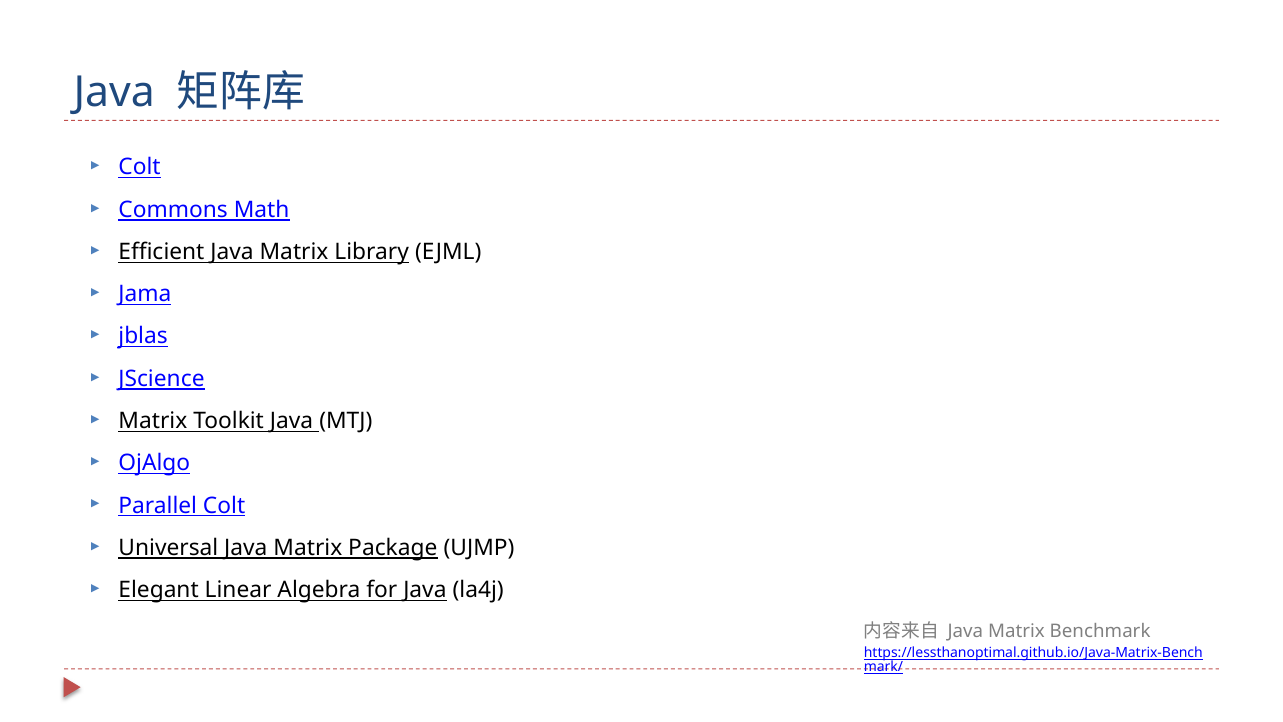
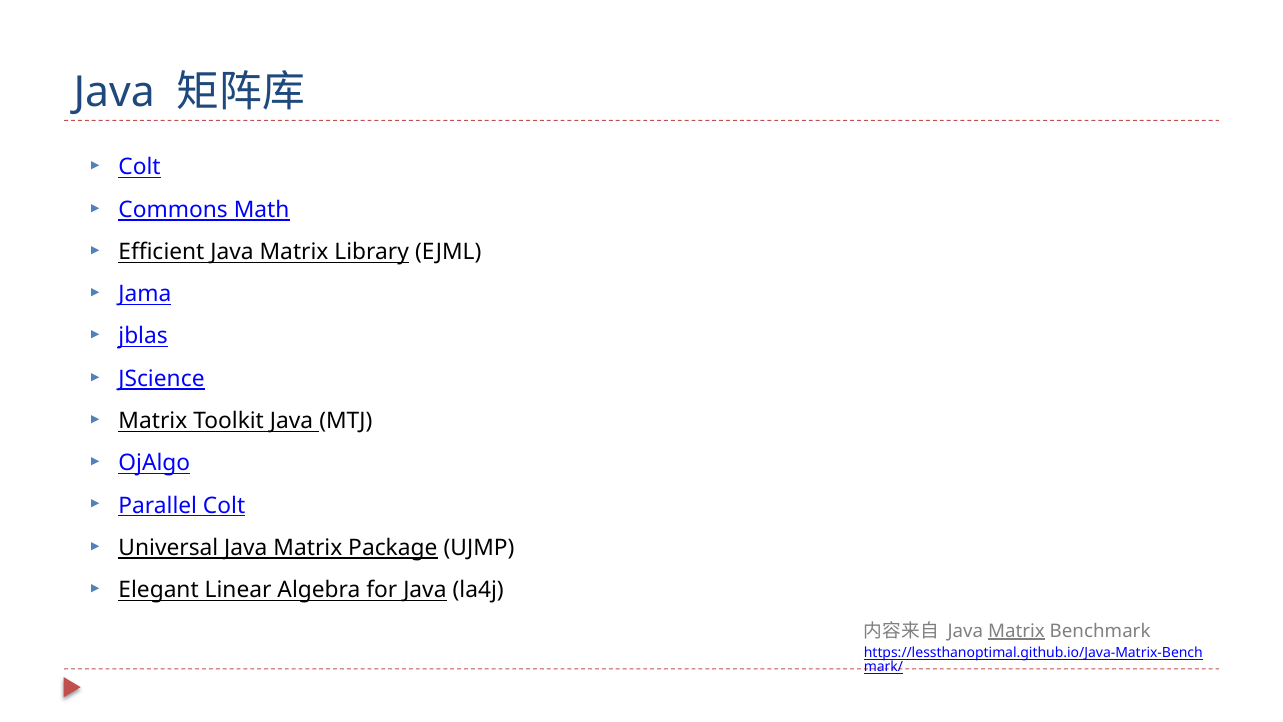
Matrix underline: none -> present (1016, 631)
